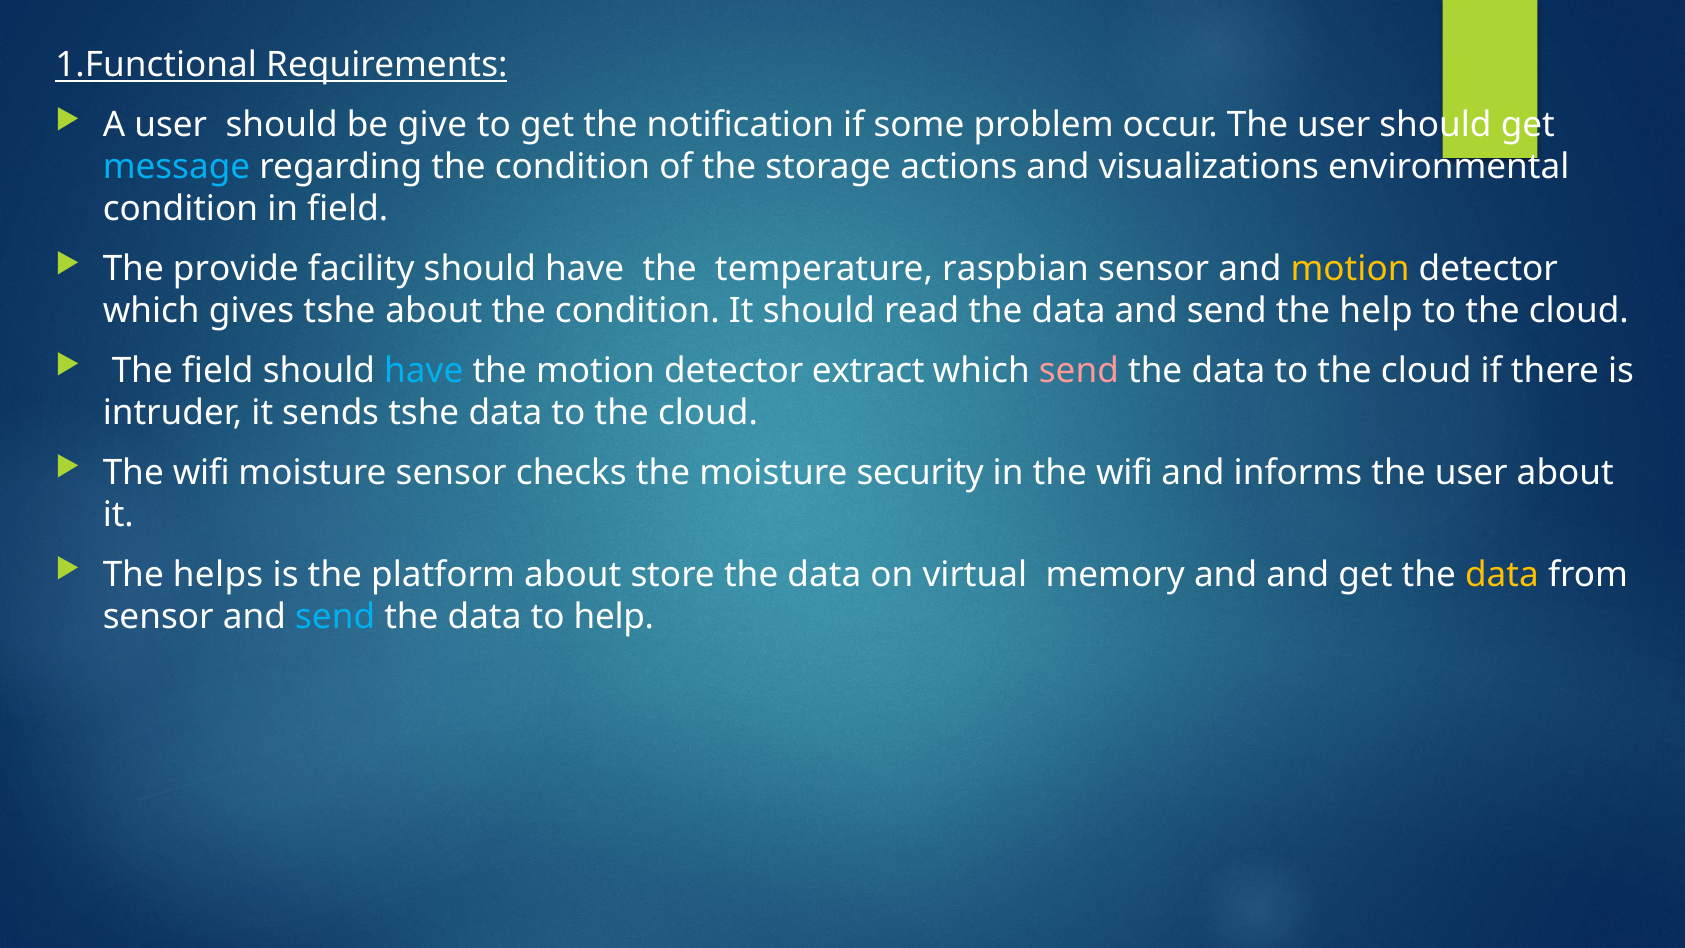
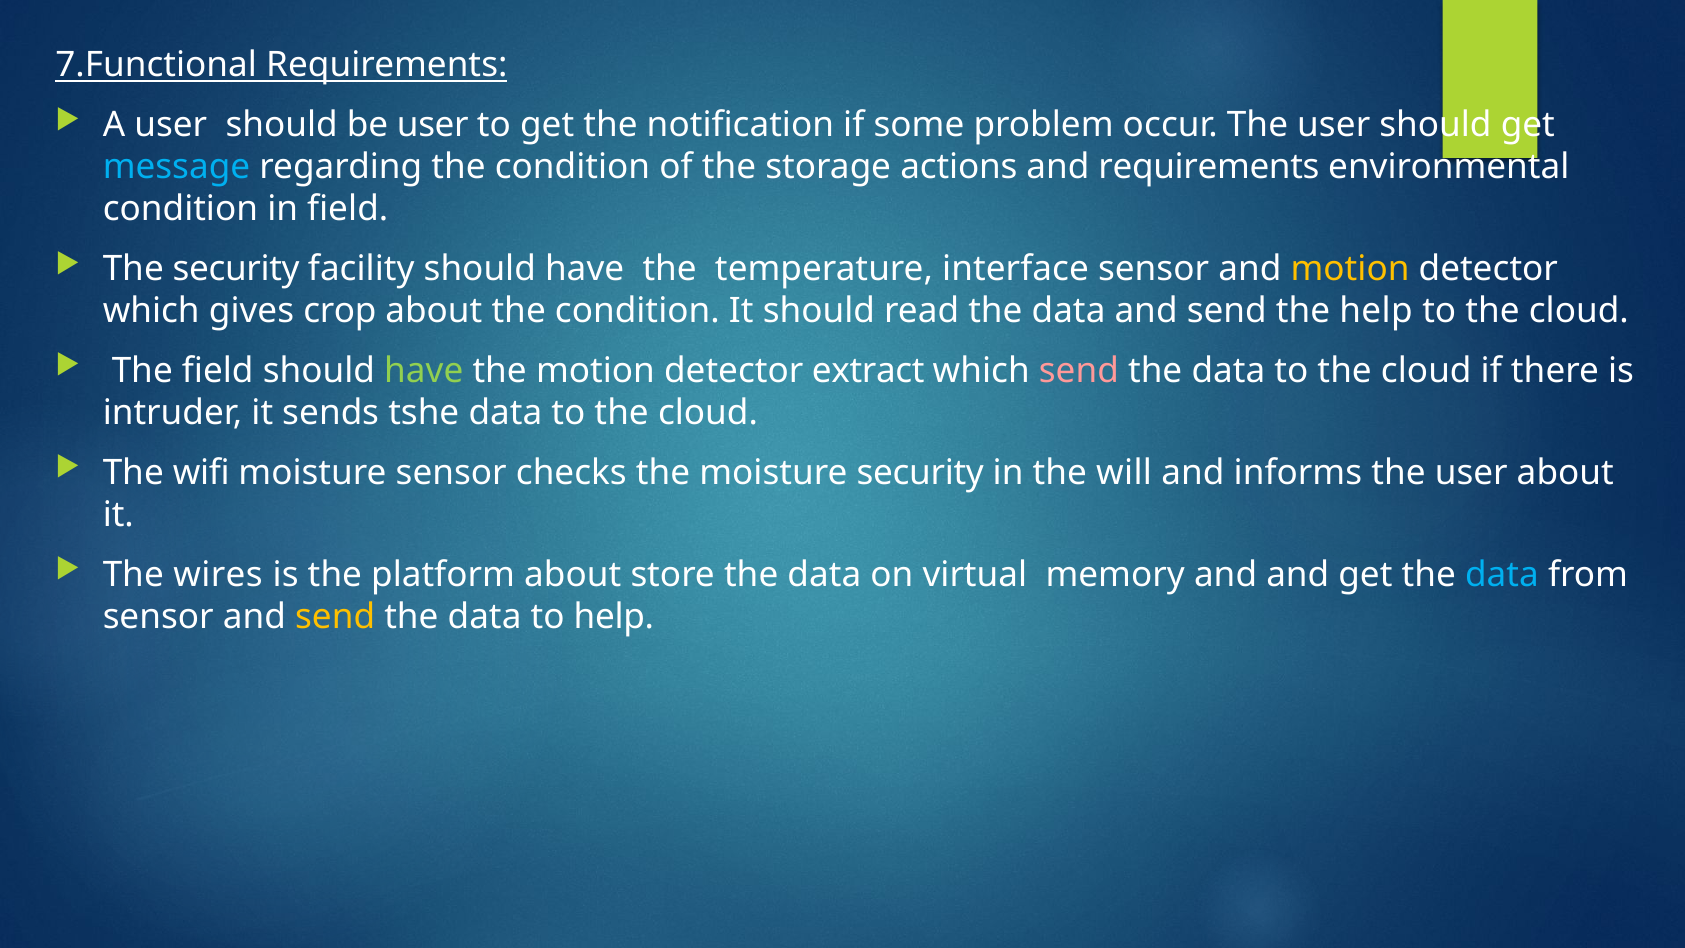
1.Functional: 1.Functional -> 7.Functional (156, 65)
be give: give -> user (433, 125)
and visualizations: visualizations -> requirements (1209, 167)
The provide: provide -> security (236, 269)
raspbian: raspbian -> interface (1016, 269)
gives tshe: tshe -> crop (340, 311)
have colour: light blue -> light green (424, 371)
in the wifi: wifi -> will (1124, 473)
helps: helps -> wires (218, 574)
data colour: yellow -> light blue (1502, 574)
send colour: light blue -> yellow (335, 617)
